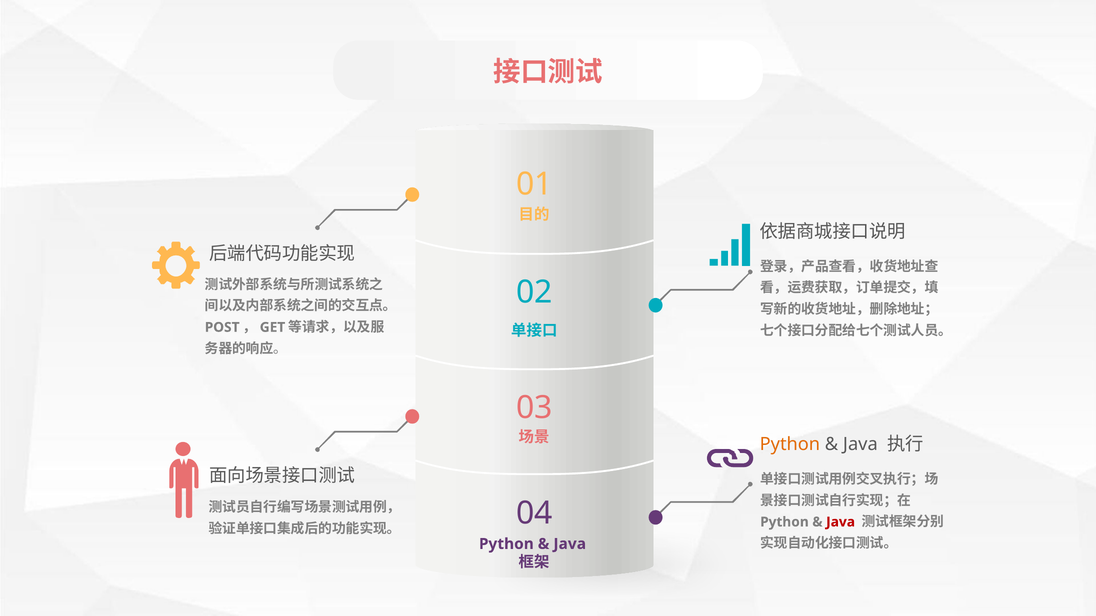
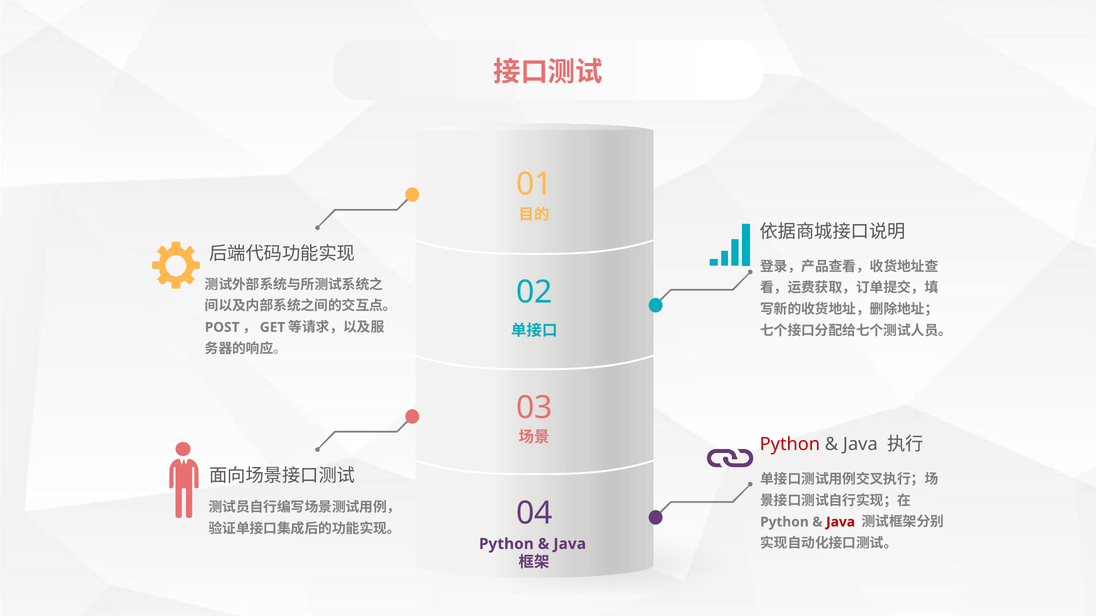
Python colour: orange -> red (790, 444)
